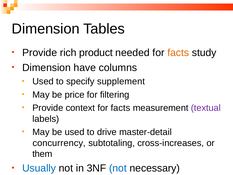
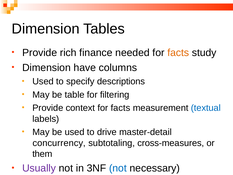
product: product -> finance (96, 53)
supplement: supplement -> descriptions (121, 81)
price: price -> table (75, 95)
textual colour: purple -> blue (206, 108)
cross-increases: cross-increases -> cross-measures (171, 143)
Usually colour: blue -> purple (39, 168)
